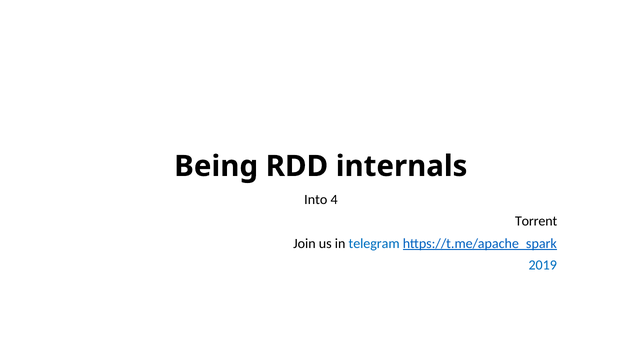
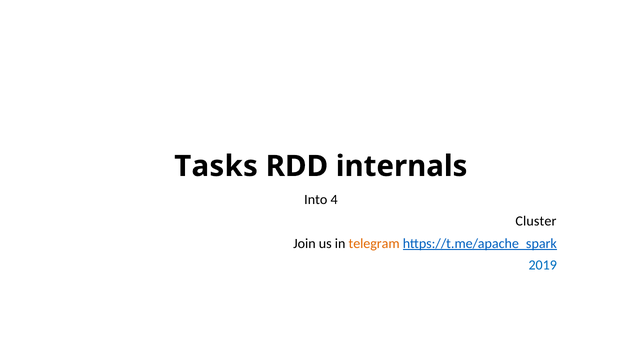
Being: Being -> Tasks (216, 166)
Torrent: Torrent -> Cluster (536, 221)
telegram colour: blue -> orange (374, 244)
